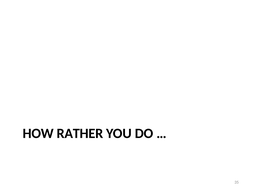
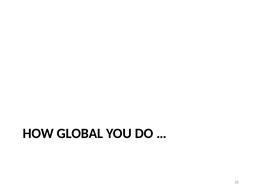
RATHER: RATHER -> GLOBAL (80, 133)
